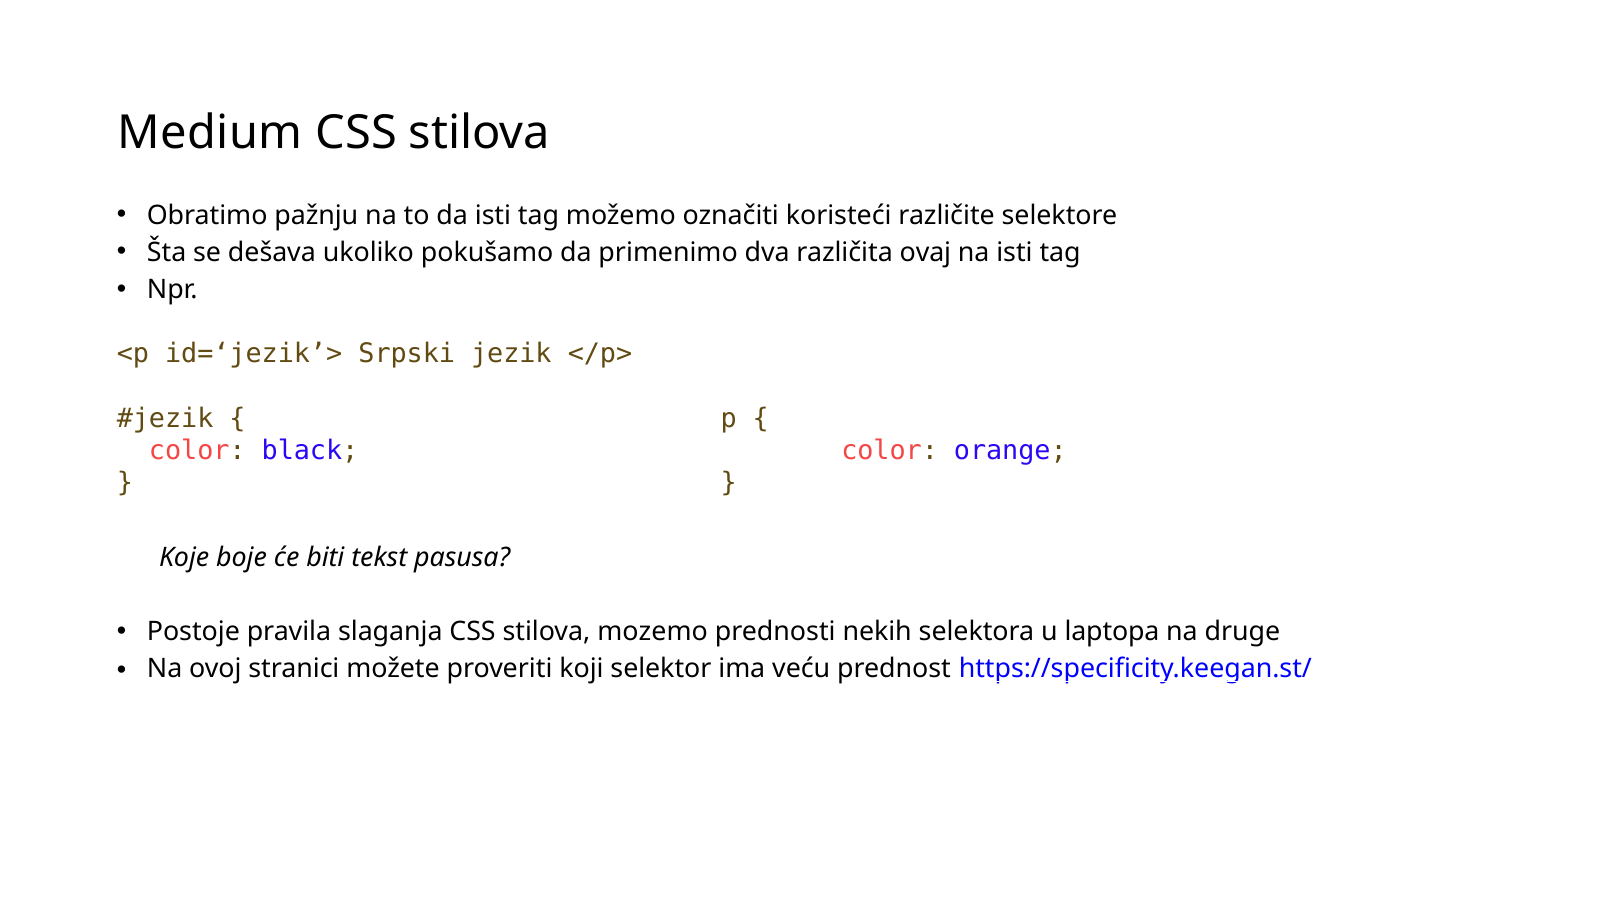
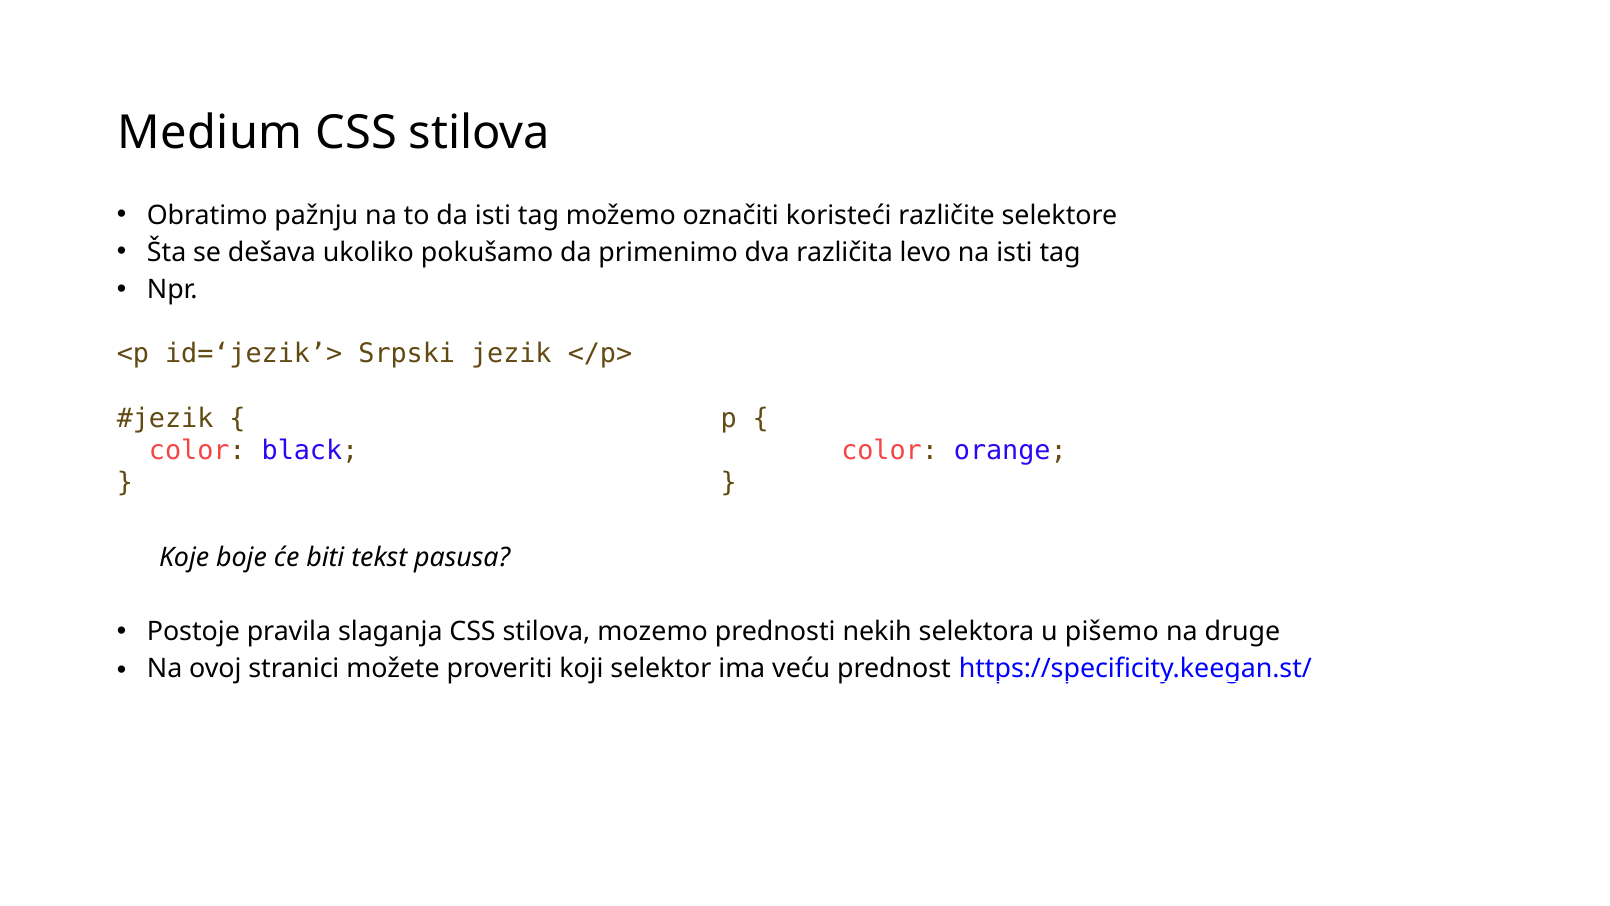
ovaj: ovaj -> levo (925, 252)
laptopa: laptopa -> pišemo (1112, 632)
